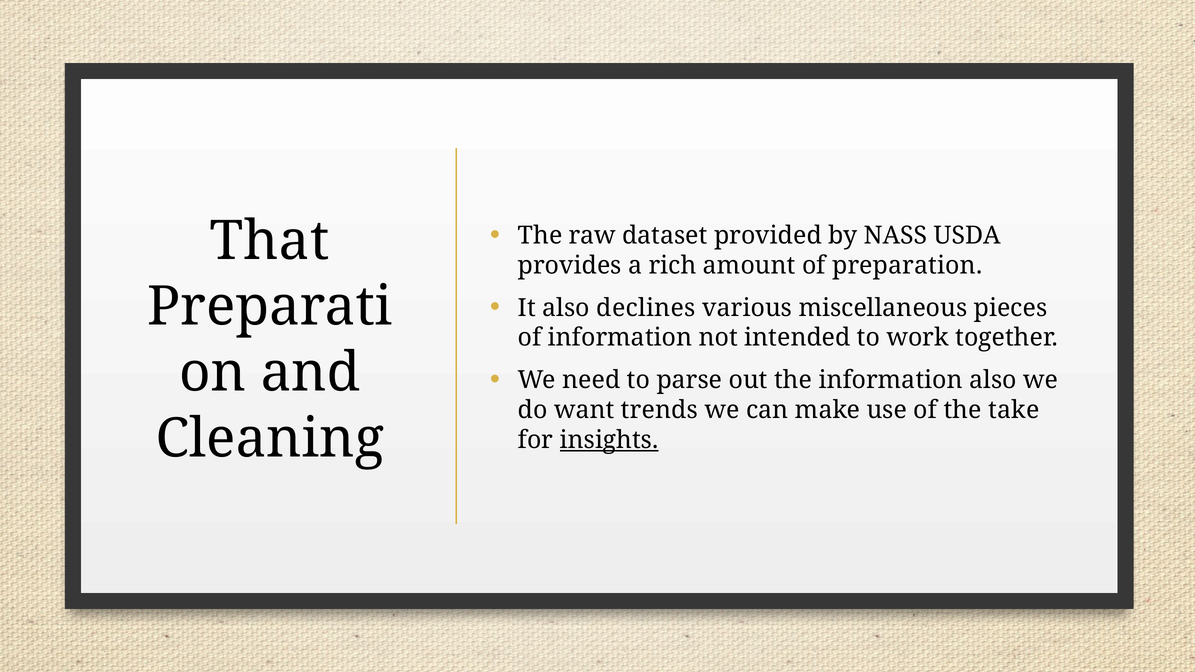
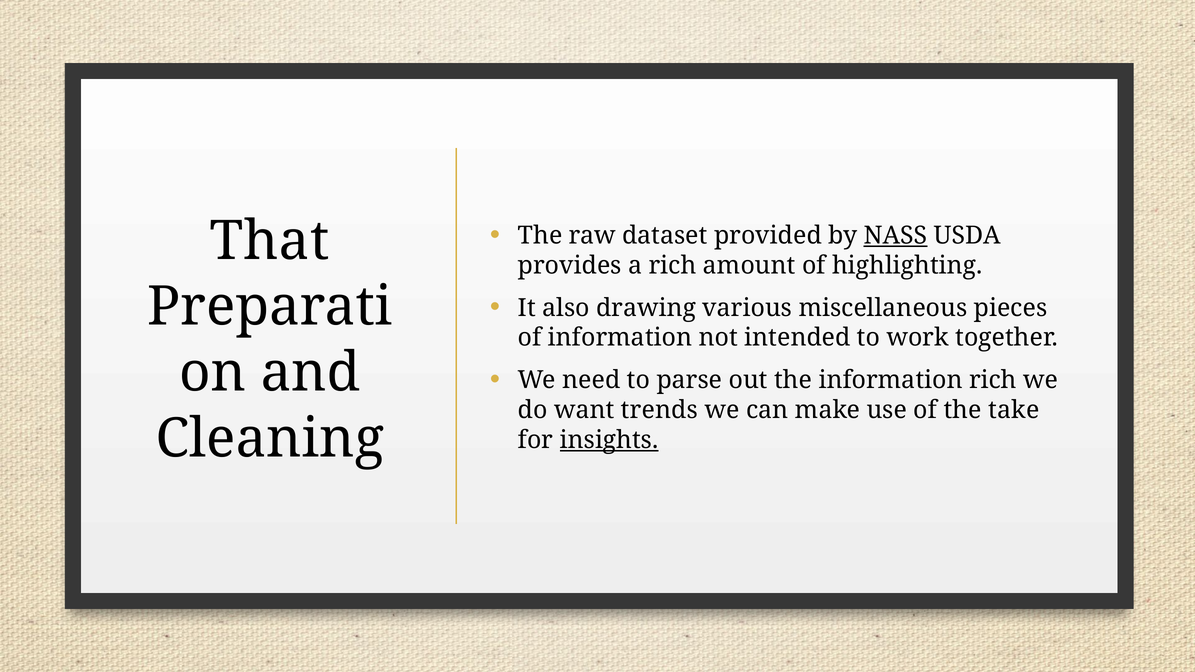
NASS underline: none -> present (896, 236)
preparation: preparation -> highlighting (907, 266)
declines: declines -> drawing (646, 308)
information also: also -> rich (993, 380)
